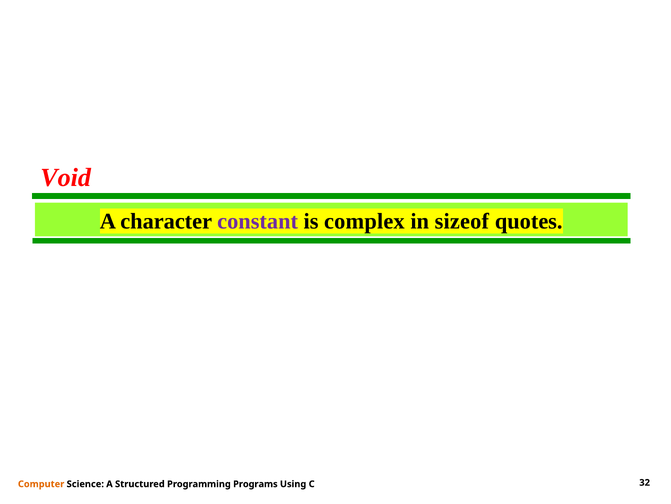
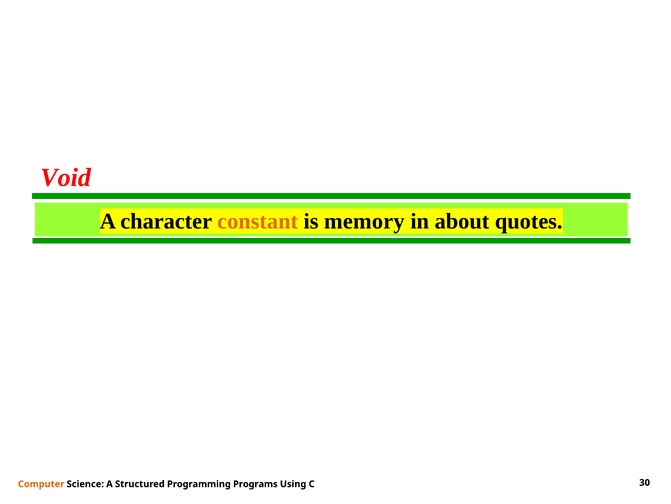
constant colour: purple -> orange (258, 221)
complex: complex -> memory (364, 221)
sizeof: sizeof -> about (462, 221)
32: 32 -> 30 (645, 482)
